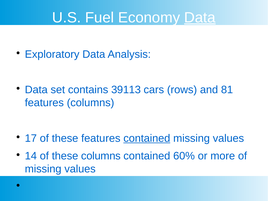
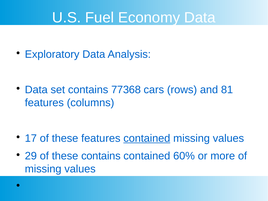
Data underline: present -> none (200, 18)
39113: 39113 -> 77368 (126, 90)
14: 14 -> 29 (31, 156)
these columns: columns -> contains (101, 156)
